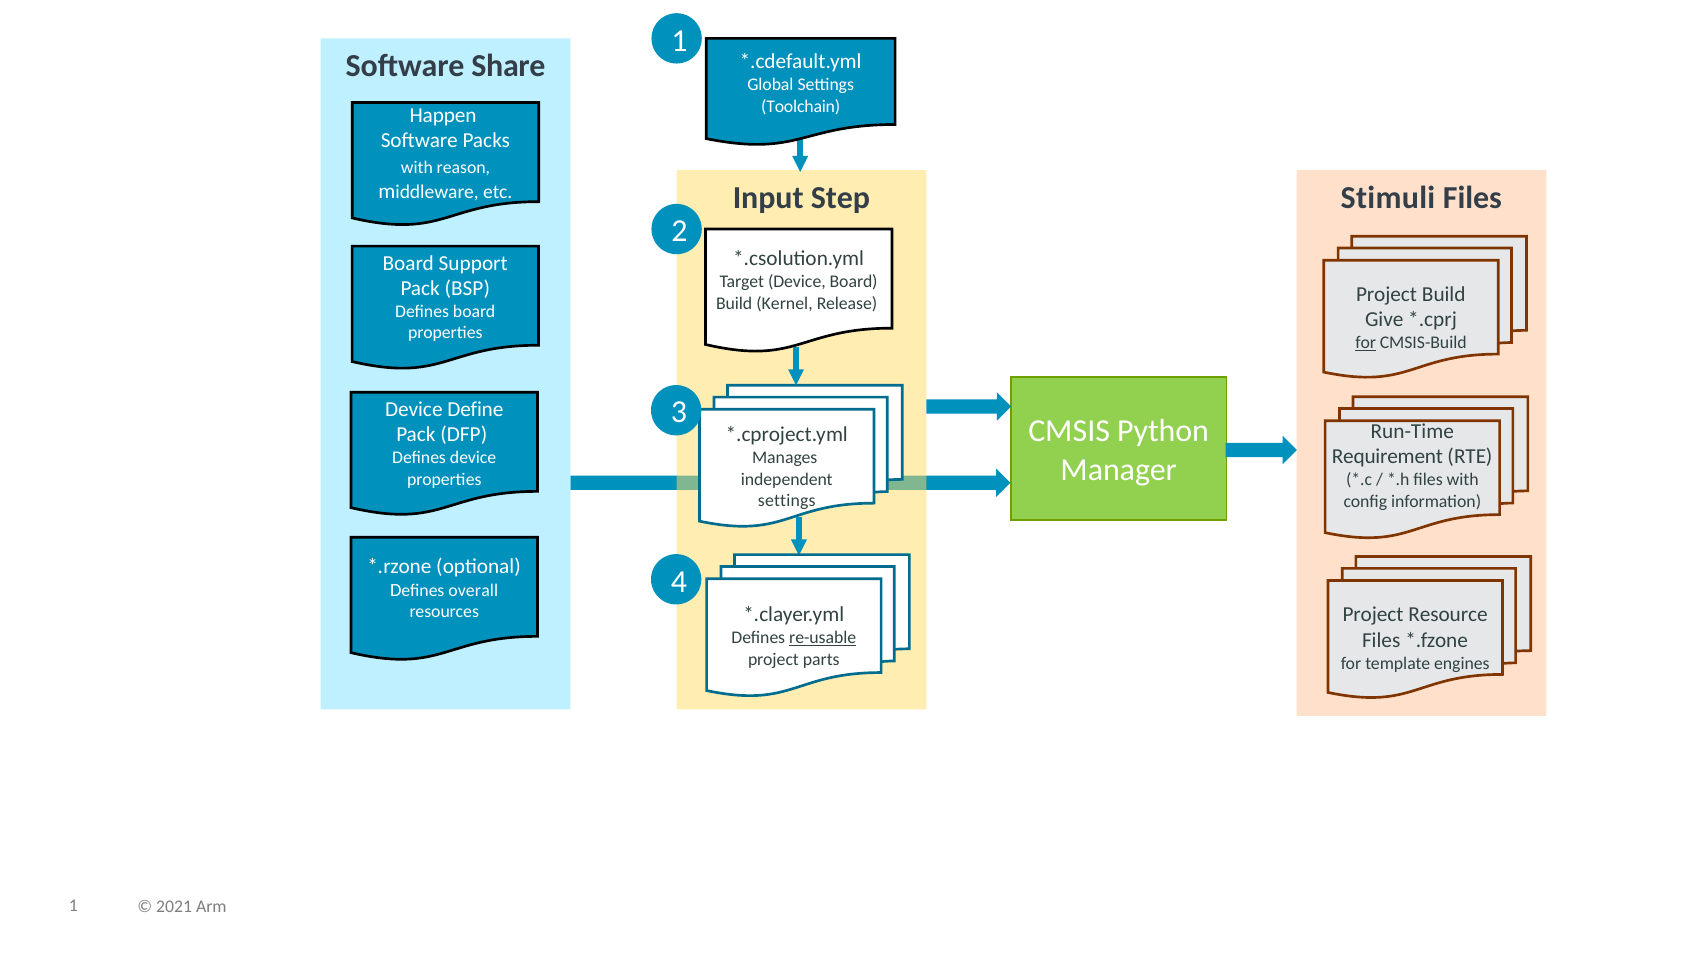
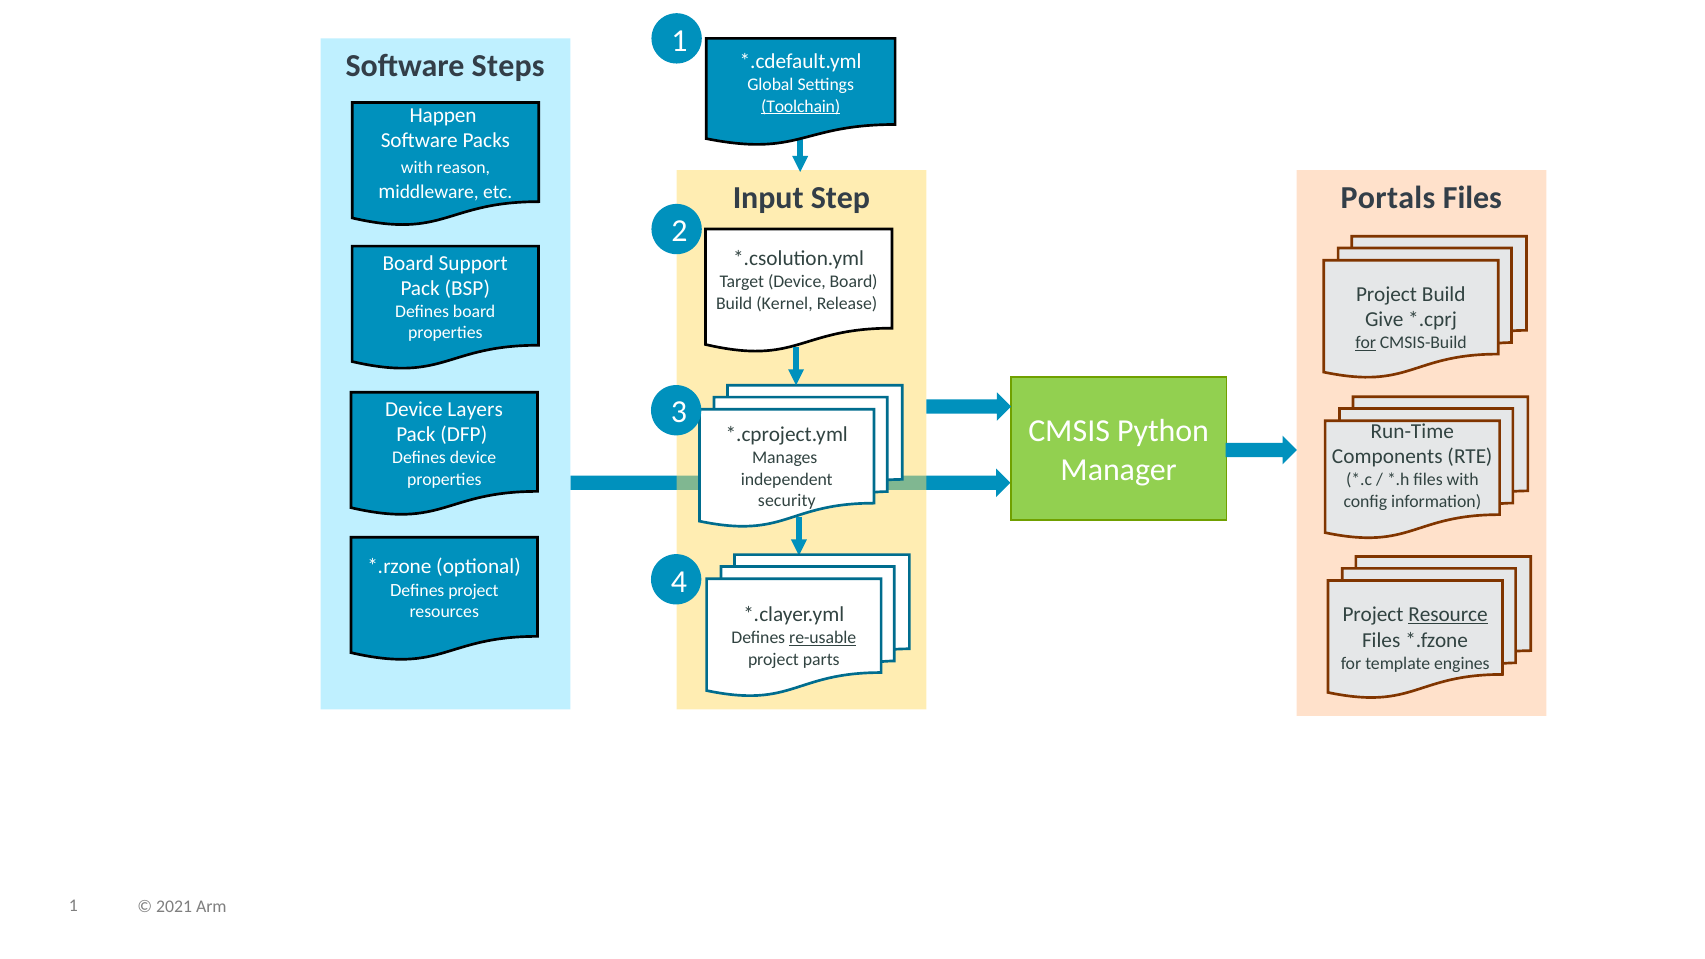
Share: Share -> Steps (508, 66)
Toolchain underline: none -> present (801, 106)
Stimuli: Stimuli -> Portals (1388, 198)
Define: Define -> Layers (475, 409)
Requirement: Requirement -> Components (1387, 457)
settings: settings -> security (787, 501)
Defines overall: overall -> project (473, 591)
Resource underline: none -> present (1448, 615)
